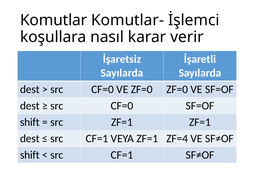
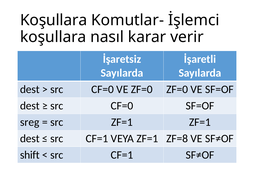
Komutlar: Komutlar -> Koşullara (54, 20)
shift: shift -> sreg (30, 122)
ZF=4: ZF=4 -> ZF=8 (177, 138)
